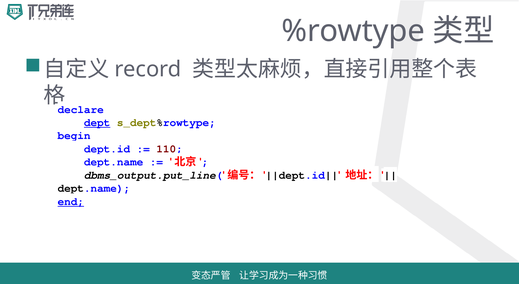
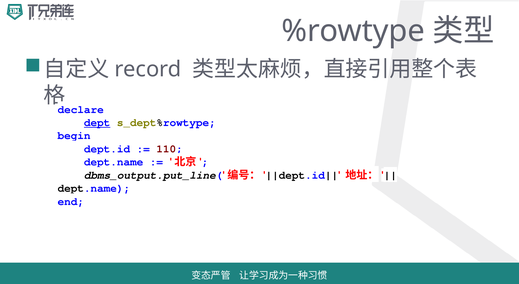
end underline: present -> none (71, 202)
